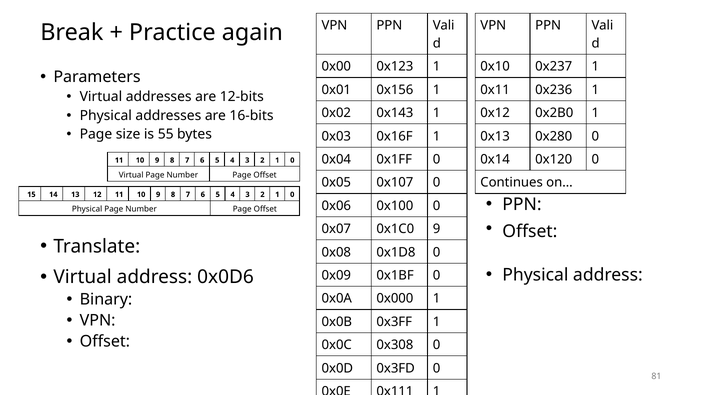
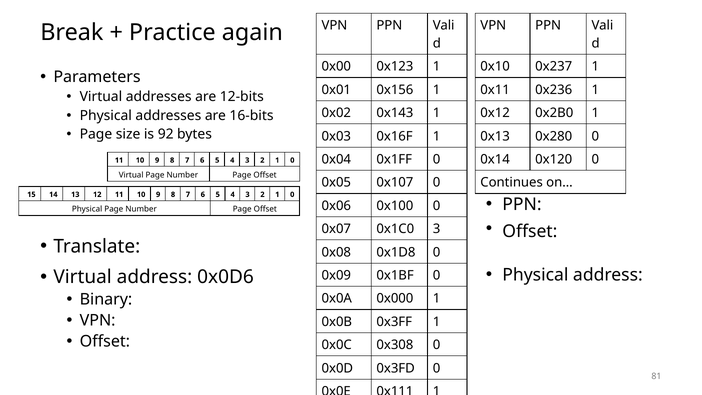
55: 55 -> 92 (166, 134)
0x1C0 9: 9 -> 3 (437, 229)
